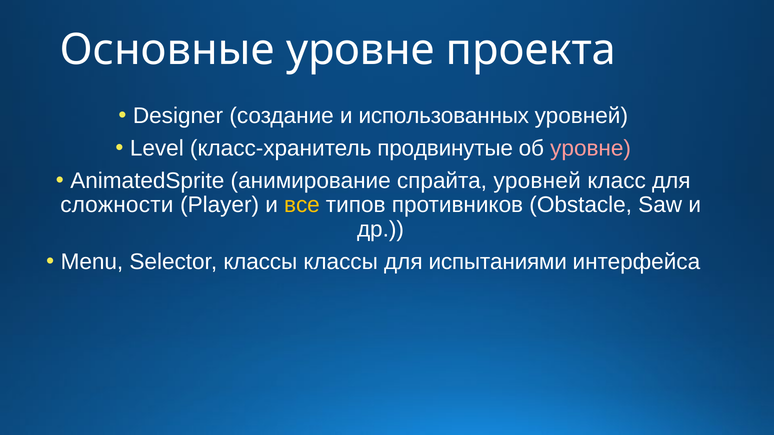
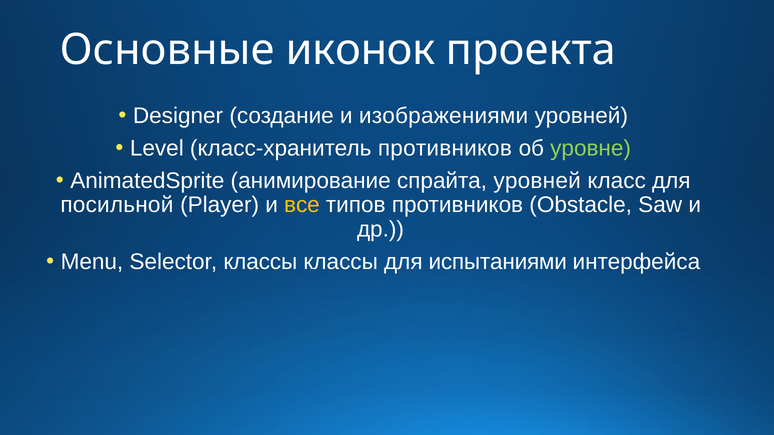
Основные уровне: уровне -> иконок (361, 50)
использованных: использованных -> изображениями (444, 116)
класс-хранитель продвинутые: продвинутые -> противников (445, 148)
уровне colour: pink -> light green (591, 148)
сложности: сложности -> посильной (117, 205)
